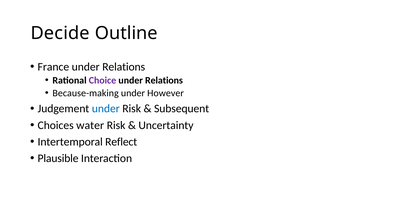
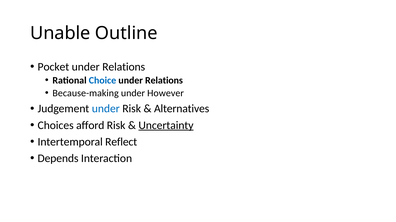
Decide: Decide -> Unable (60, 33)
France: France -> Pocket (53, 67)
Choice colour: purple -> blue (102, 81)
Subsequent: Subsequent -> Alternatives (182, 109)
water: water -> afford (90, 126)
Uncertainty underline: none -> present (166, 126)
Plausible: Plausible -> Depends (58, 159)
